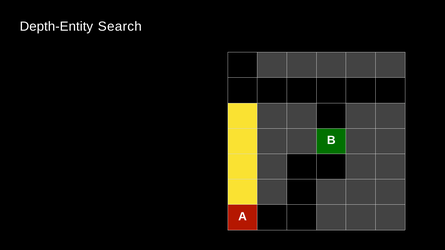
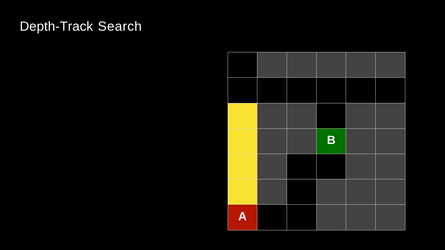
Depth-Entity: Depth-Entity -> Depth-Track (56, 26)
